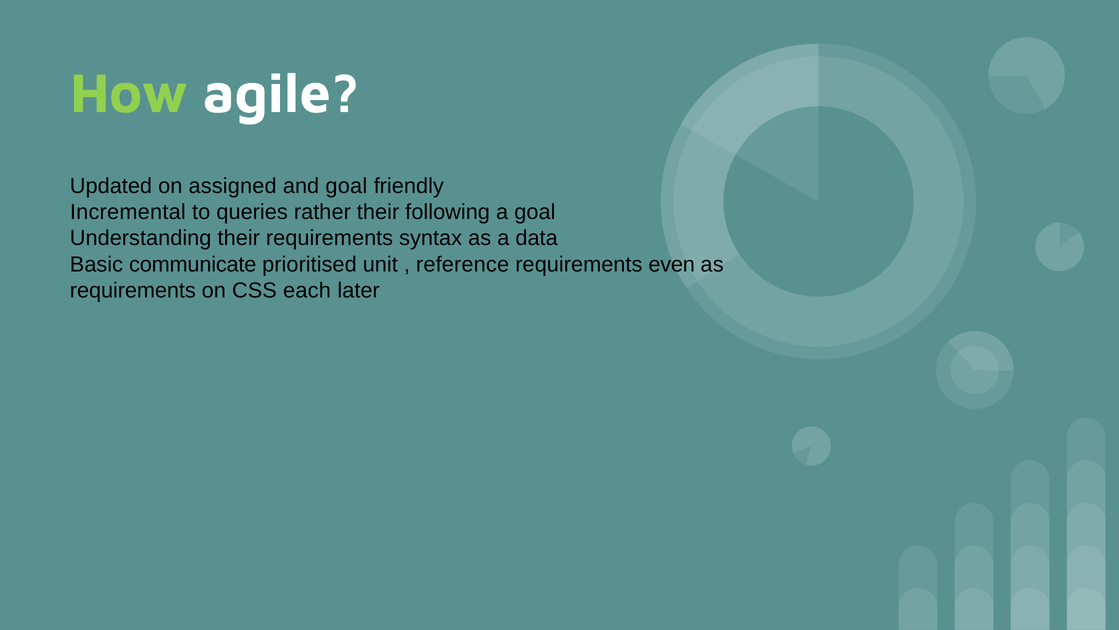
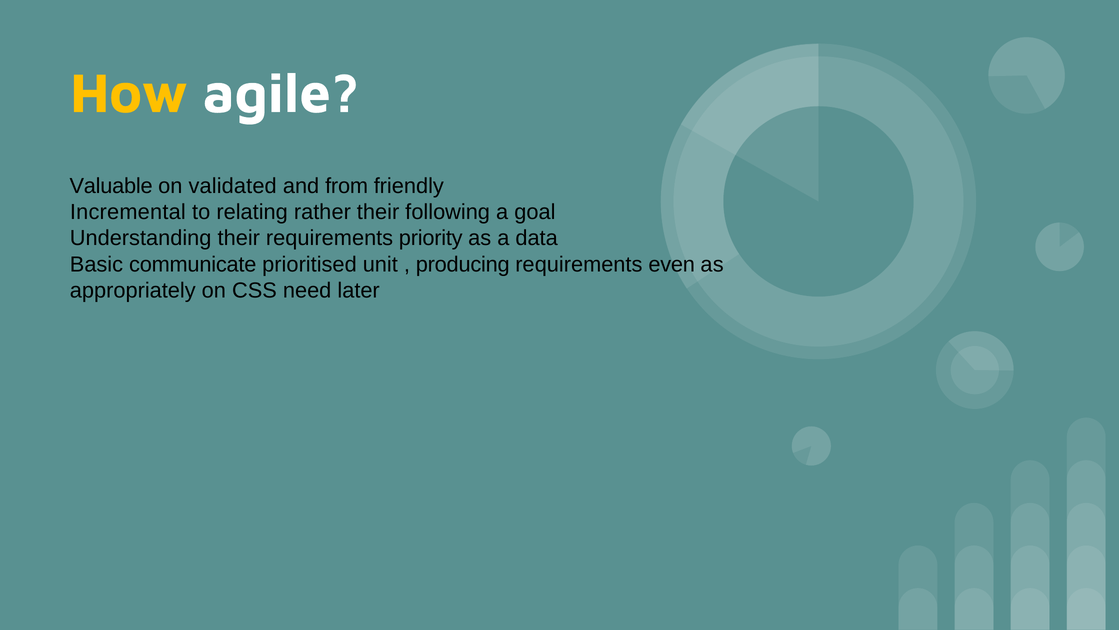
How colour: light green -> yellow (129, 93)
Updated: Updated -> Valuable (111, 186)
assigned: assigned -> validated (233, 186)
and goal: goal -> from (347, 186)
queries: queries -> relating (252, 212)
syntax: syntax -> priority (431, 238)
reference: reference -> producing (463, 264)
requirements: requirements -> appropriately (133, 290)
each: each -> need (307, 290)
